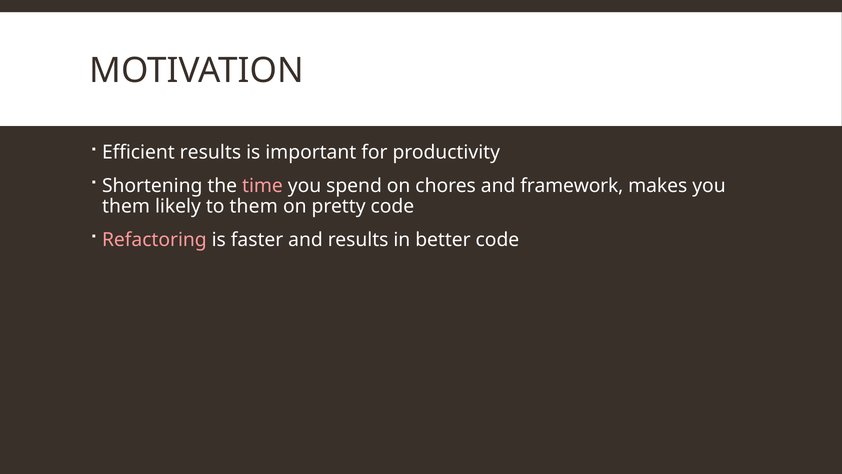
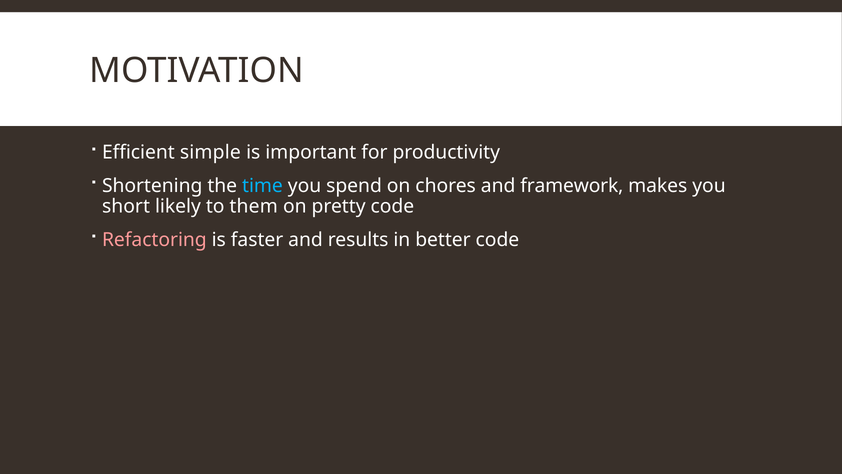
Efficient results: results -> simple (210, 152)
time colour: pink -> light blue (262, 185)
them: them -> short (126, 206)
